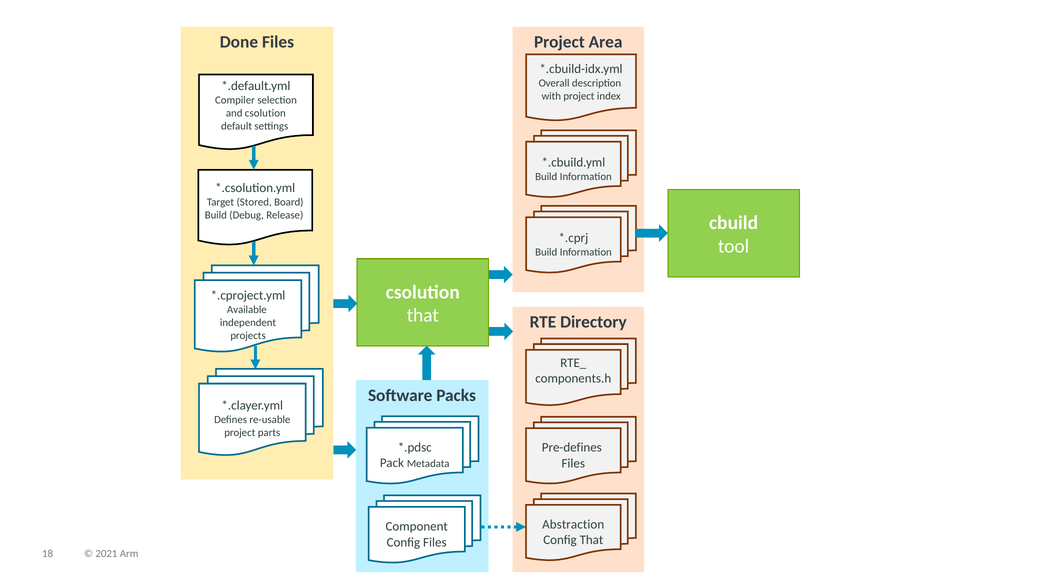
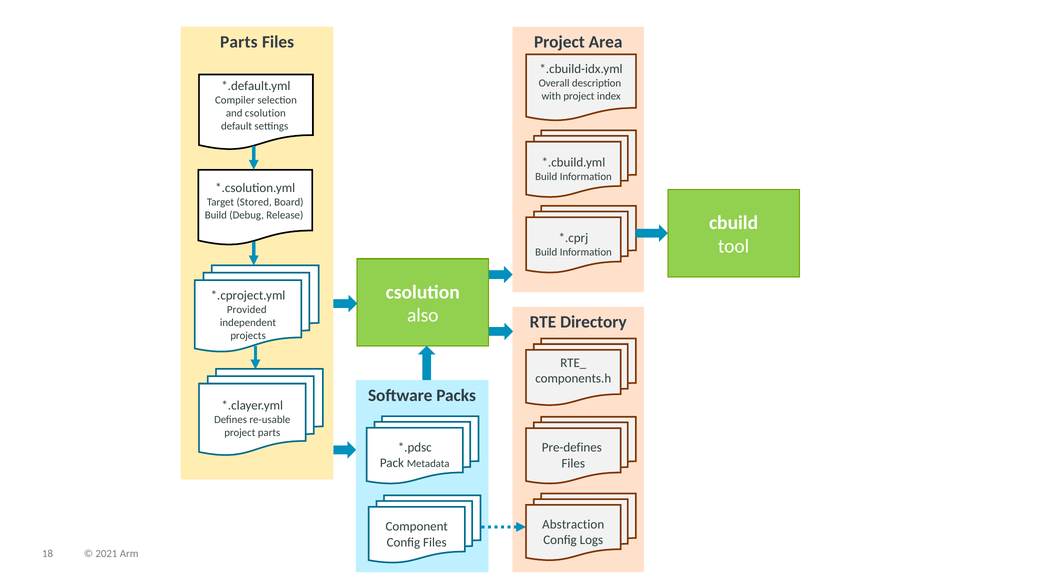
Done: Done -> Parts (239, 42)
Available: Available -> Provided (247, 310)
that: that -> also (423, 316)
Config That: That -> Logs (591, 540)
